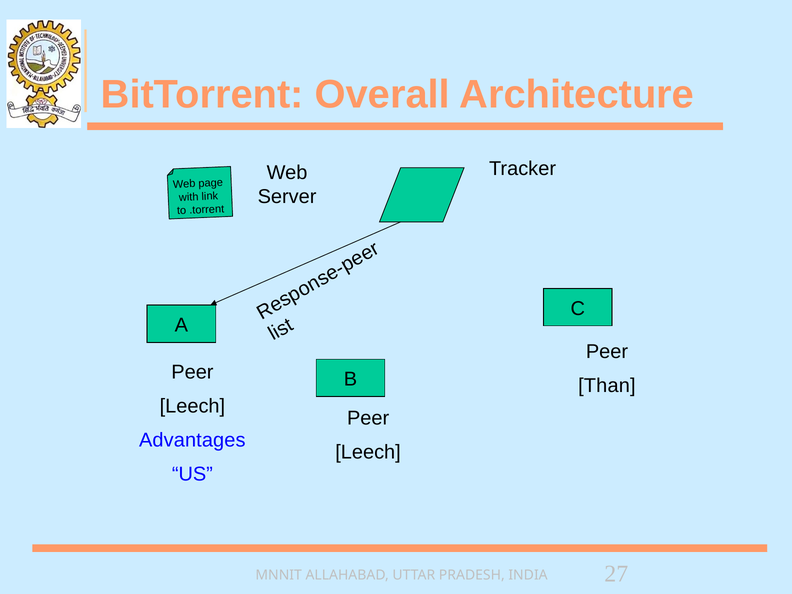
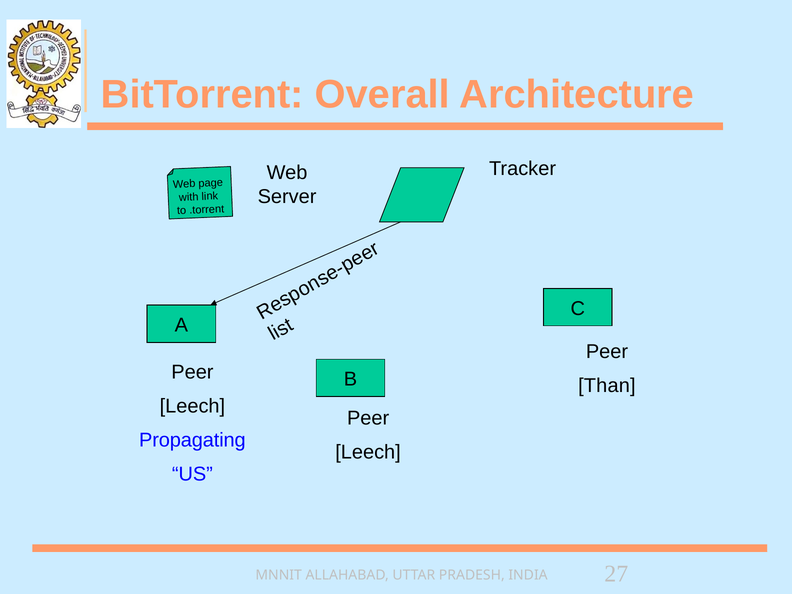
Advantages: Advantages -> Propagating (192, 440)
